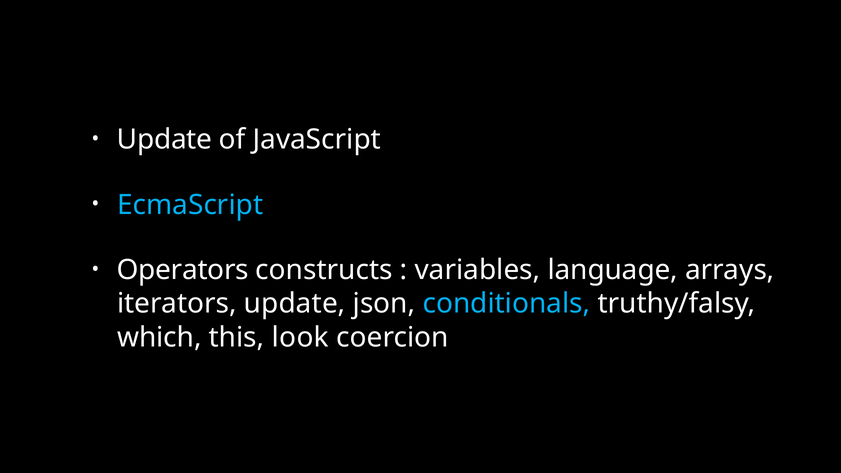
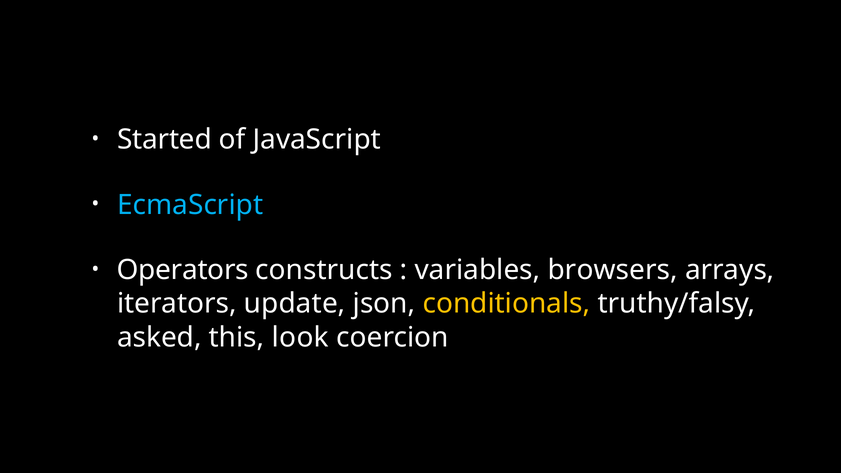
Update: Update -> Started (164, 140)
language: language -> browsers (613, 270)
conditionals colour: light blue -> yellow (506, 304)
which: which -> asked (159, 337)
